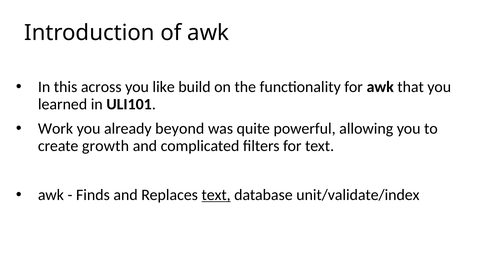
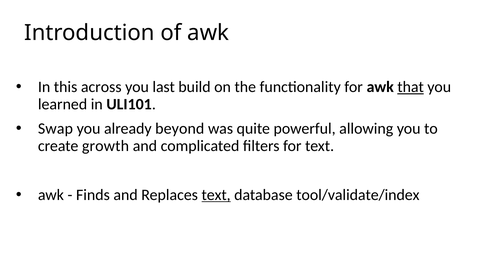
like: like -> last (164, 87)
that underline: none -> present (411, 87)
Work: Work -> Swap (55, 129)
unit/validate/index: unit/validate/index -> tool/validate/index (358, 195)
